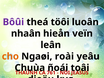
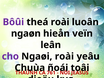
theá töôi: töôi -> roài (60, 22)
nhaân: nhaân -> ngaøn (26, 33)
cho colour: orange -> purple (10, 56)
